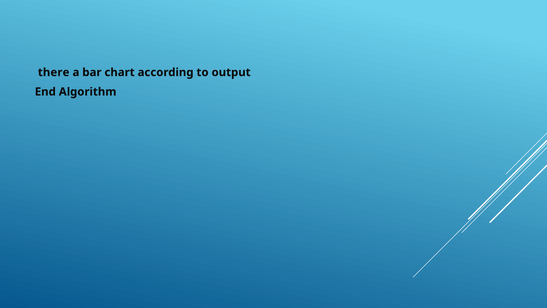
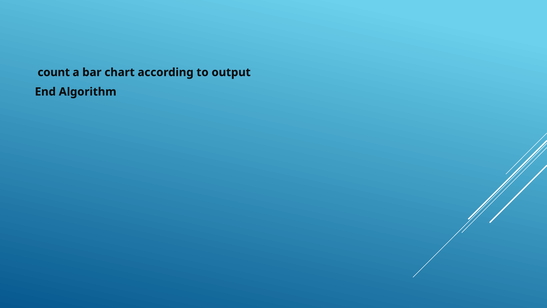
there: there -> count (54, 72)
